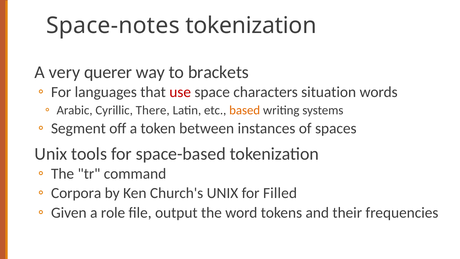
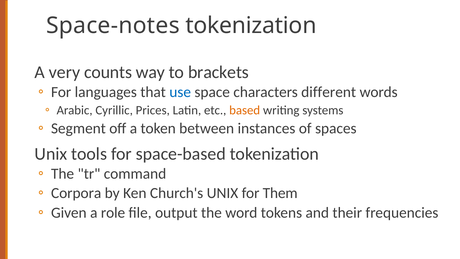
querer: querer -> counts (108, 72)
use colour: red -> blue (180, 92)
situation: situation -> different (329, 92)
There: There -> Prices (153, 110)
Filled: Filled -> Them (280, 193)
